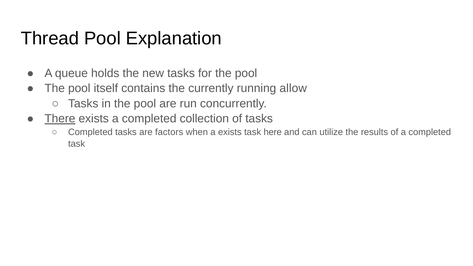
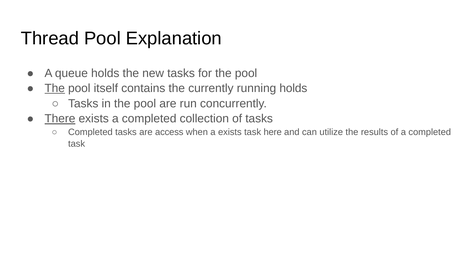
The underline: none -> present (55, 88)
running allow: allow -> holds (293, 88)
factors: factors -> access (169, 132)
